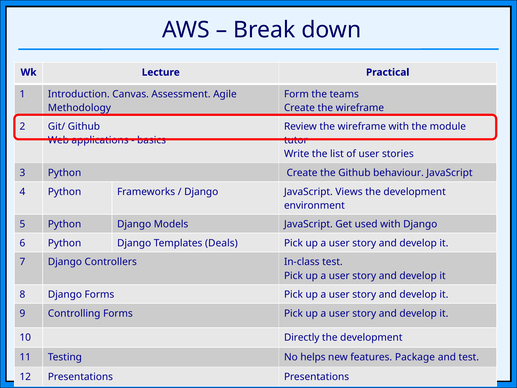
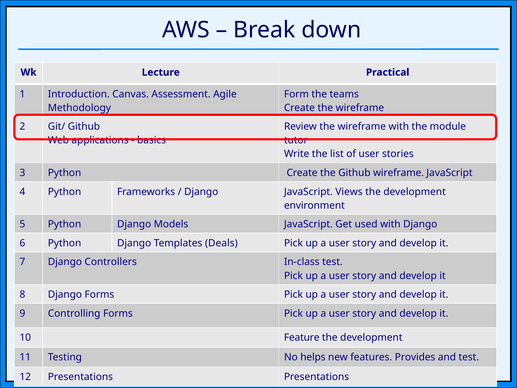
Github behaviour: behaviour -> wireframe (399, 173)
Directly: Directly -> Feature (302, 337)
Package: Package -> Provides (415, 357)
